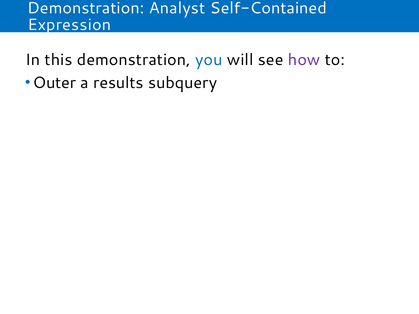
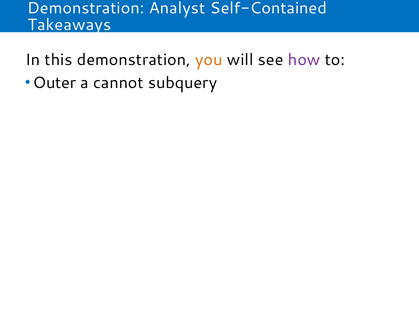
Expression: Expression -> Takeaways (69, 25)
you colour: blue -> orange (209, 60)
results: results -> cannot (118, 83)
